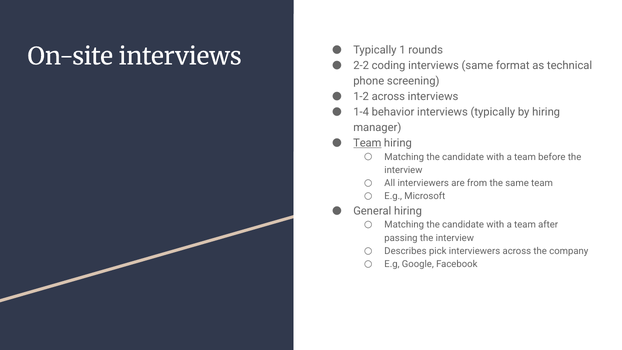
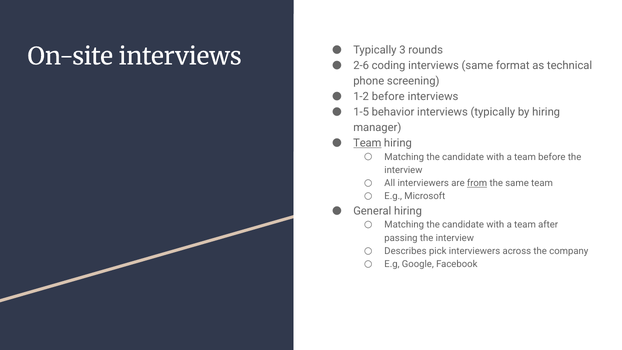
1: 1 -> 3 (402, 50)
2-2: 2-2 -> 2-6 (361, 65)
1-2 across: across -> before (388, 96)
1-4: 1-4 -> 1-5 (361, 112)
from underline: none -> present (477, 183)
